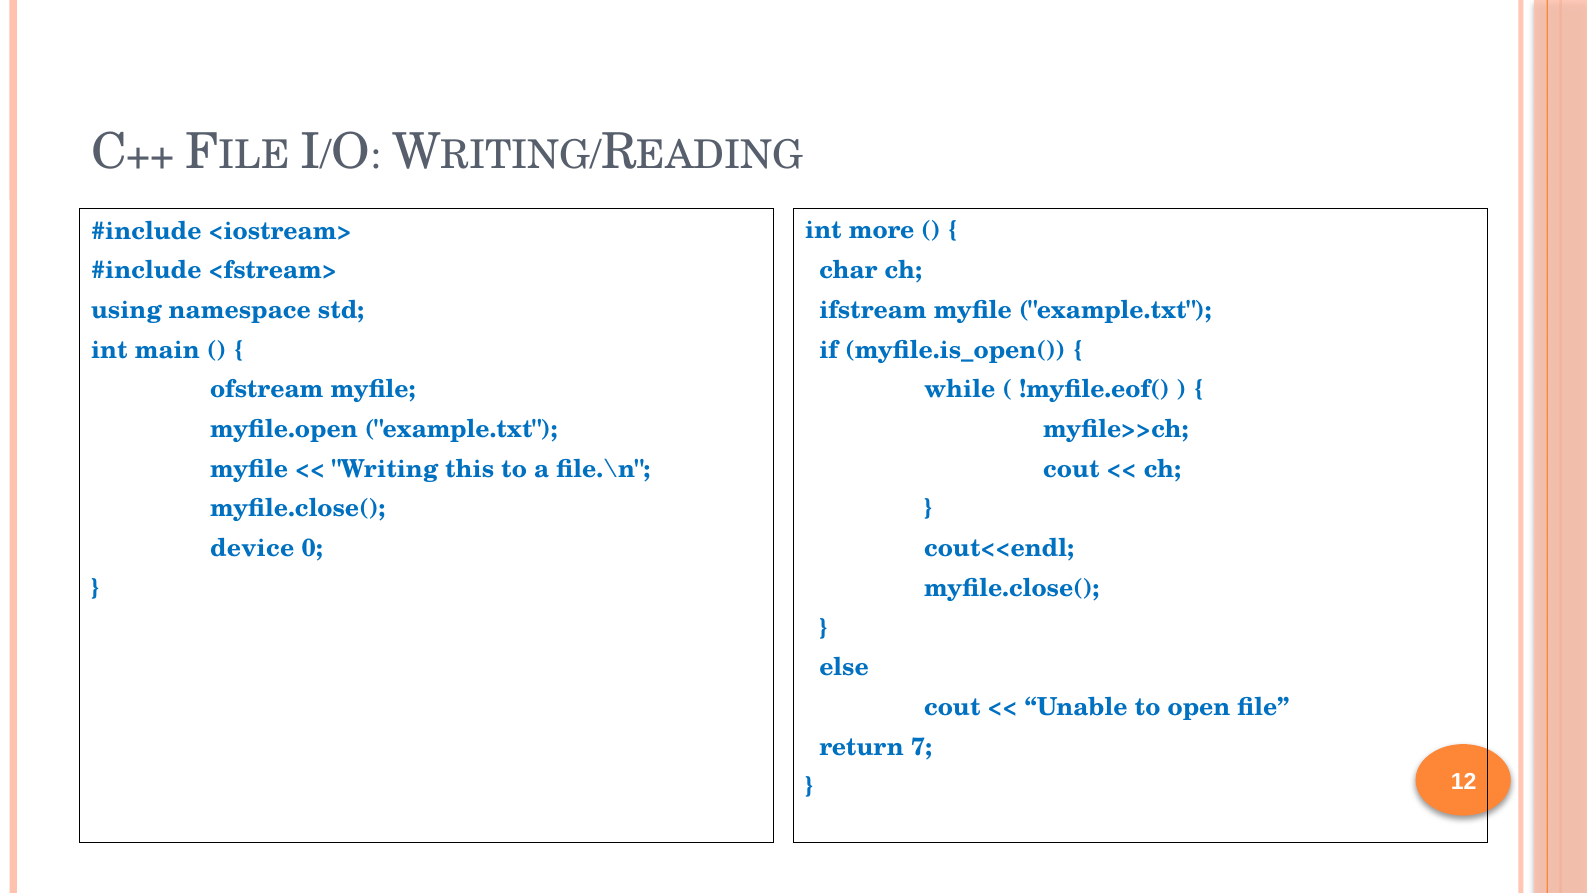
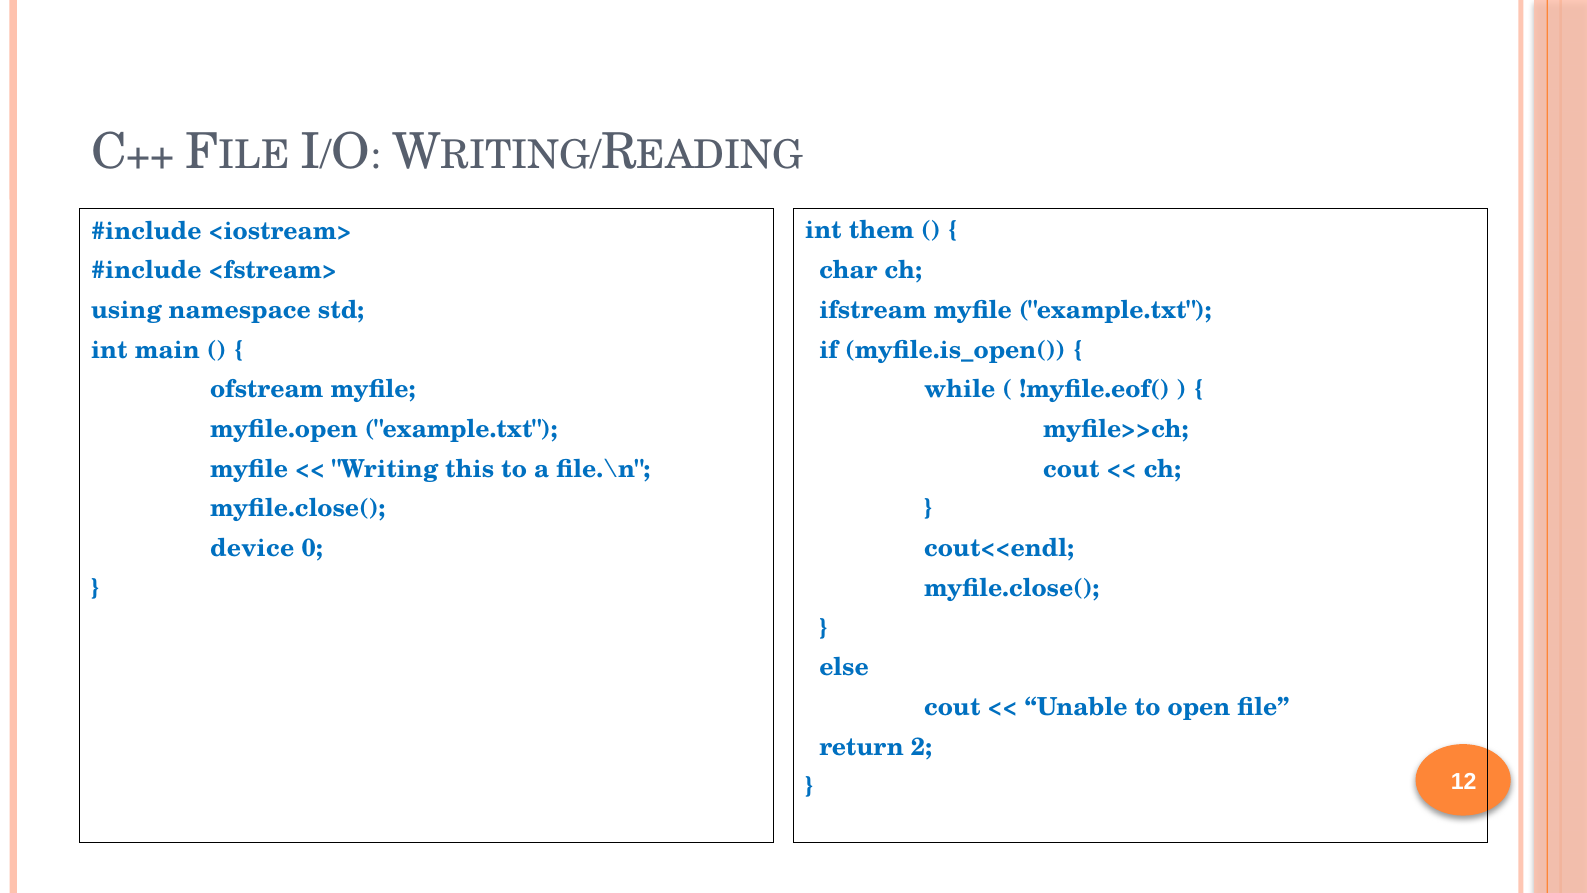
more: more -> them (882, 231)
7: 7 -> 2 (921, 747)
